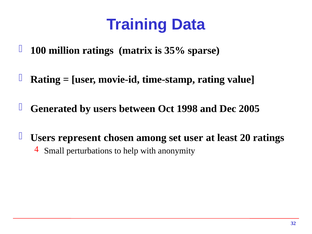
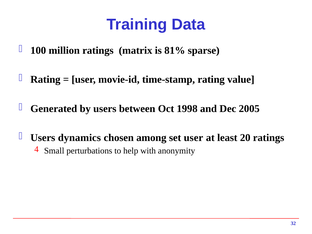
35%: 35% -> 81% (175, 50)
represent: represent -> dynamics (79, 138)
